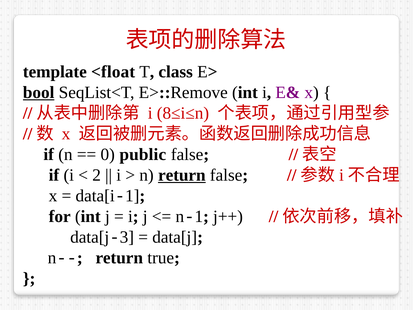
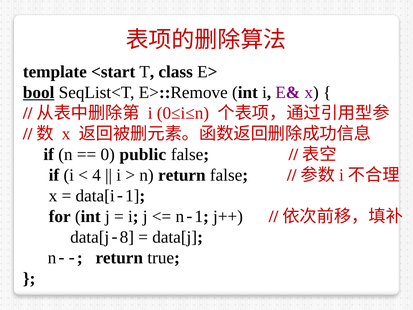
<float: <float -> <start (113, 72)
8≤i≤n: 8≤i≤n -> 0≤i≤n (183, 113)
2: 2 -> 4 (97, 175)
return underline: present -> none (182, 175)
3: 3 -> 8 (127, 237)
